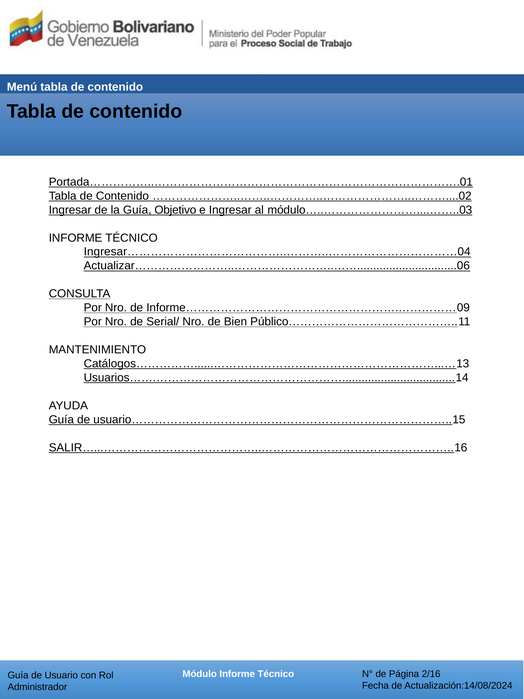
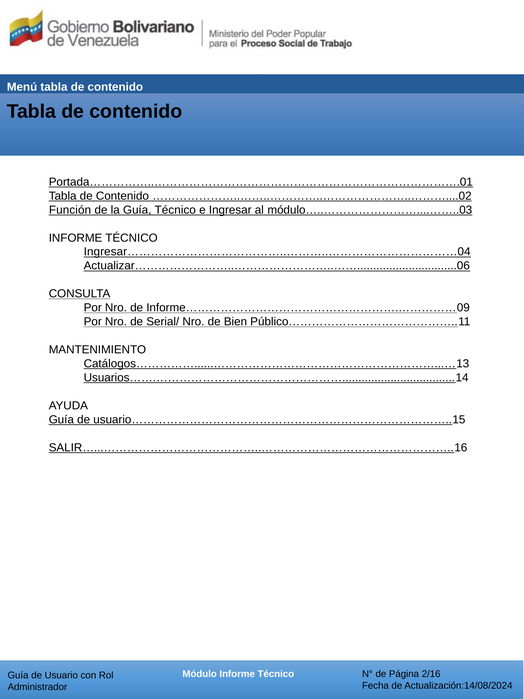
Ingresar: Ingresar -> Función (70, 210)
Guía Objetivo: Objetivo -> Técnico (175, 210)
